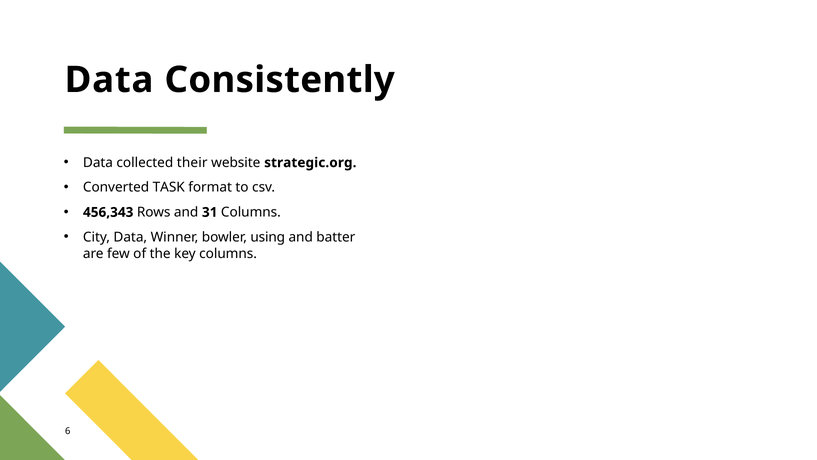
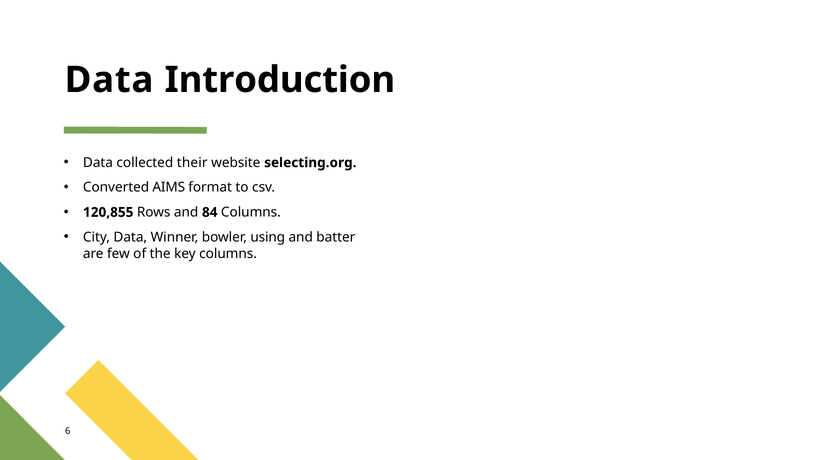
Consistently: Consistently -> Introduction (280, 80)
strategic.org: strategic.org -> selecting.org (310, 162)
TASK: TASK -> AIMS (169, 187)
456,343: 456,343 -> 120,855 (108, 212)
31: 31 -> 84 (210, 212)
